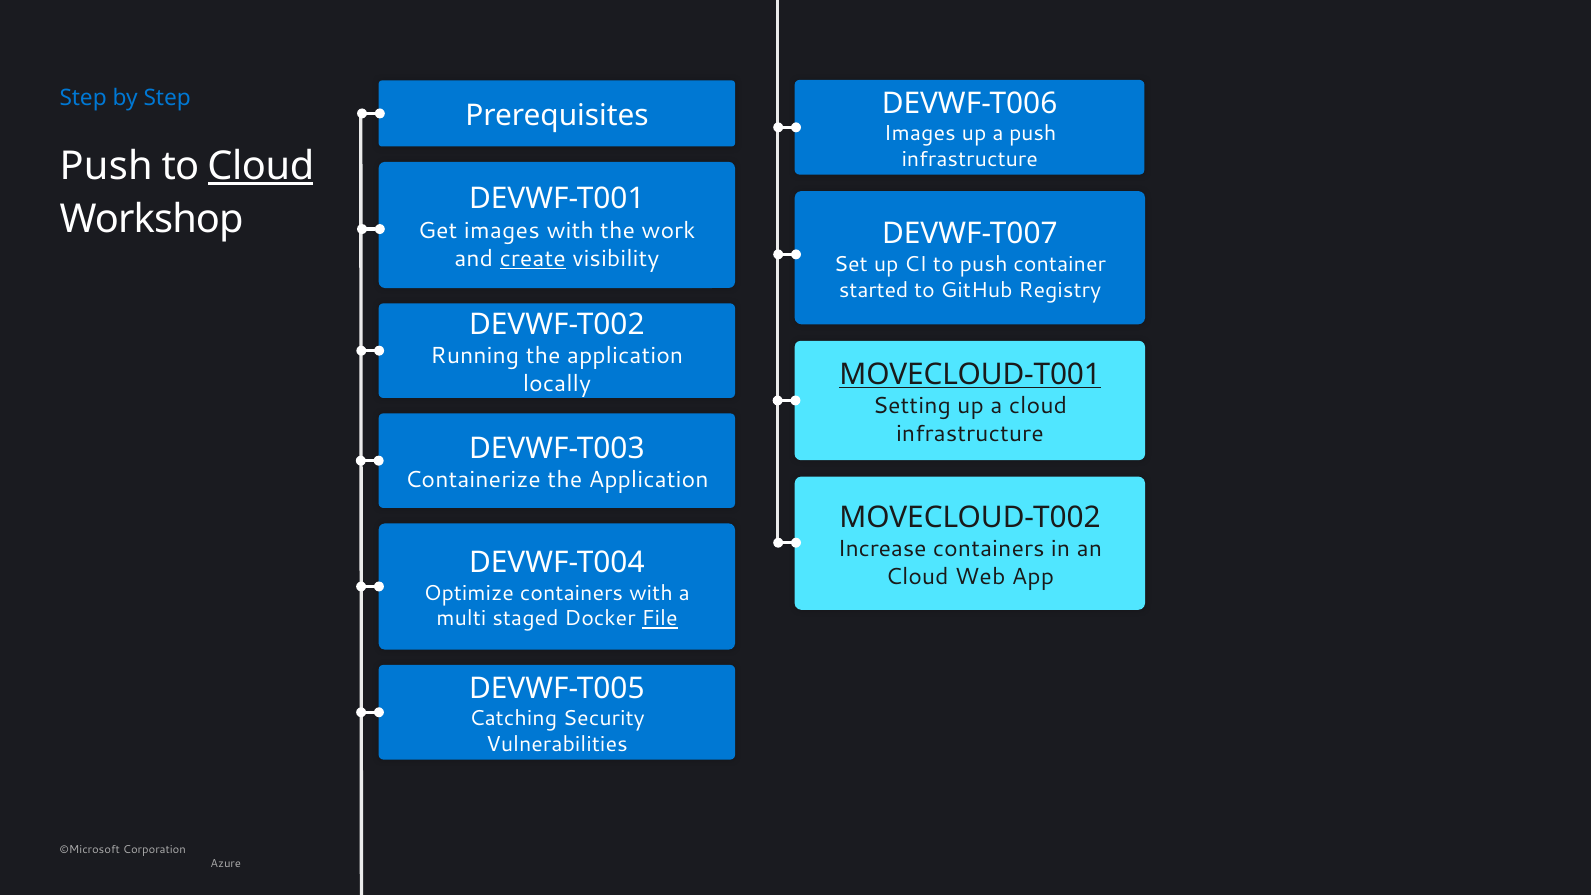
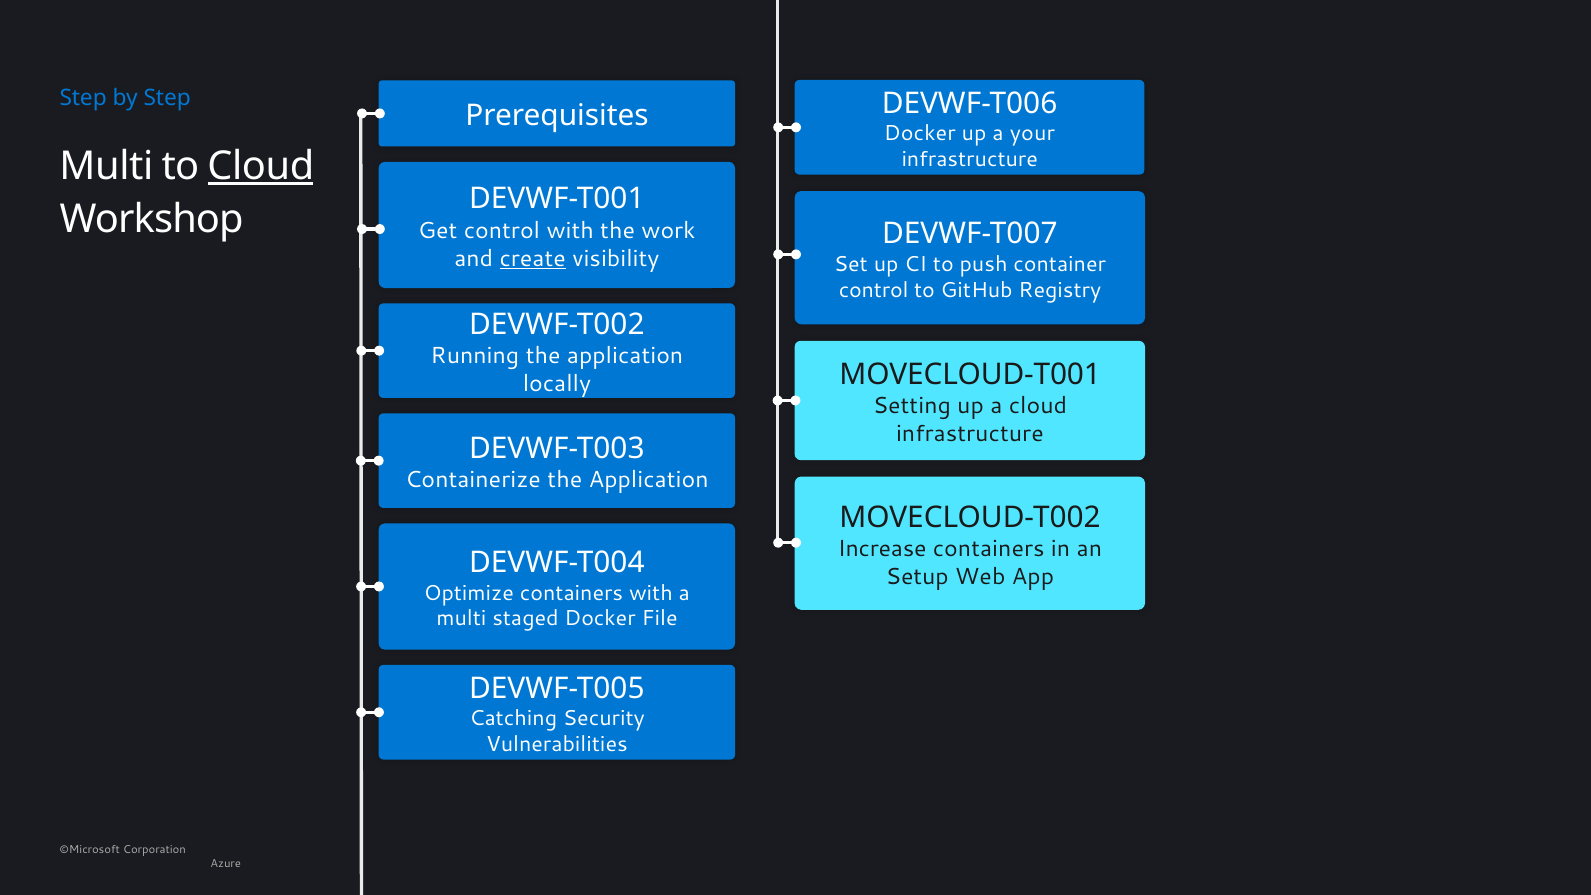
Images: Images -> Docker (920, 134)
a push: push -> your (1032, 134)
Push: Push -> Multi (106, 166)
Get images: images -> control (502, 230)
started: started -> control (874, 290)
MOVECLOUD-T001 underline: present -> none (970, 375)
Cloud: Cloud -> Setup (917, 577)
File underline: present -> none (660, 619)
